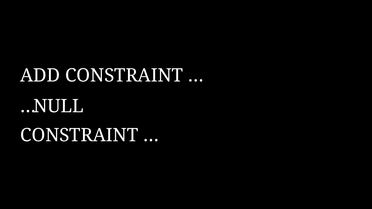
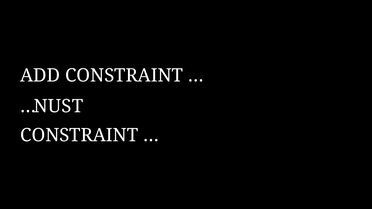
NULL: NULL -> NUST (58, 106)
